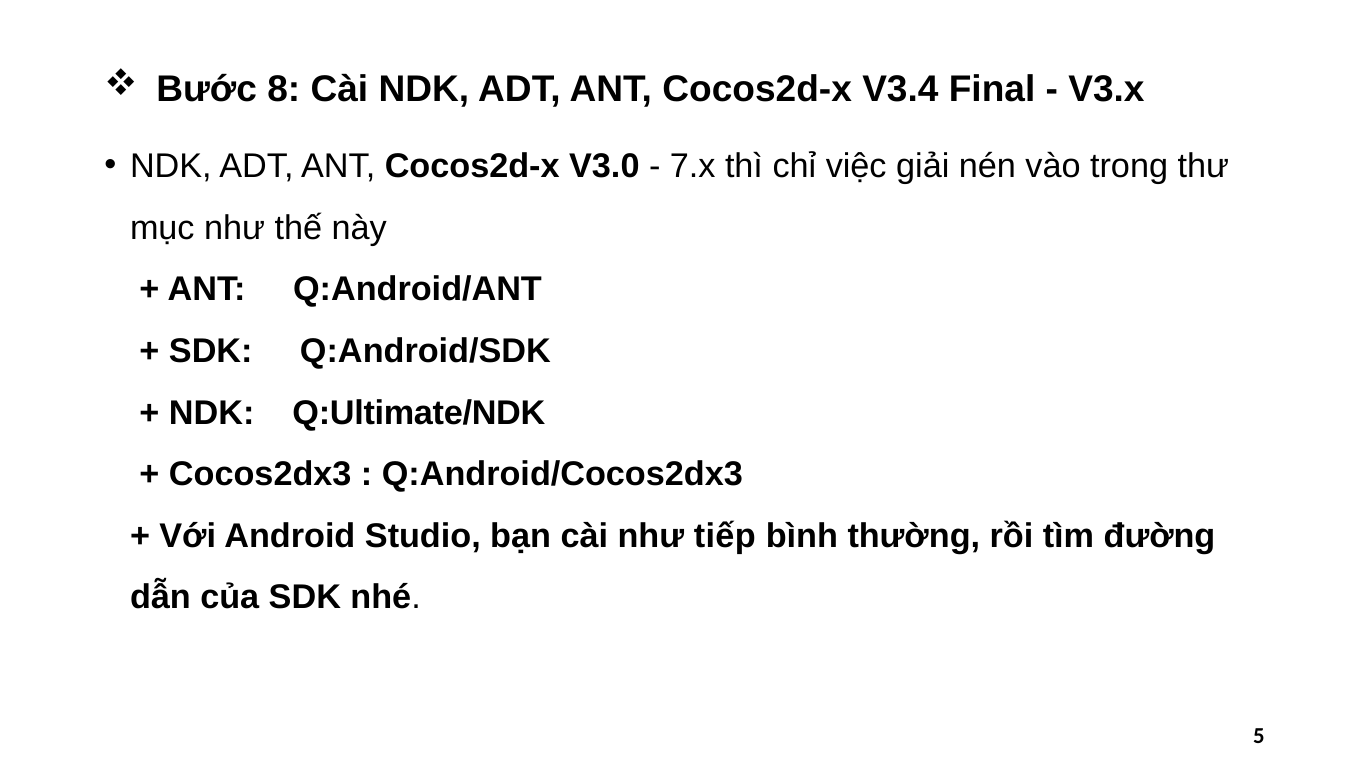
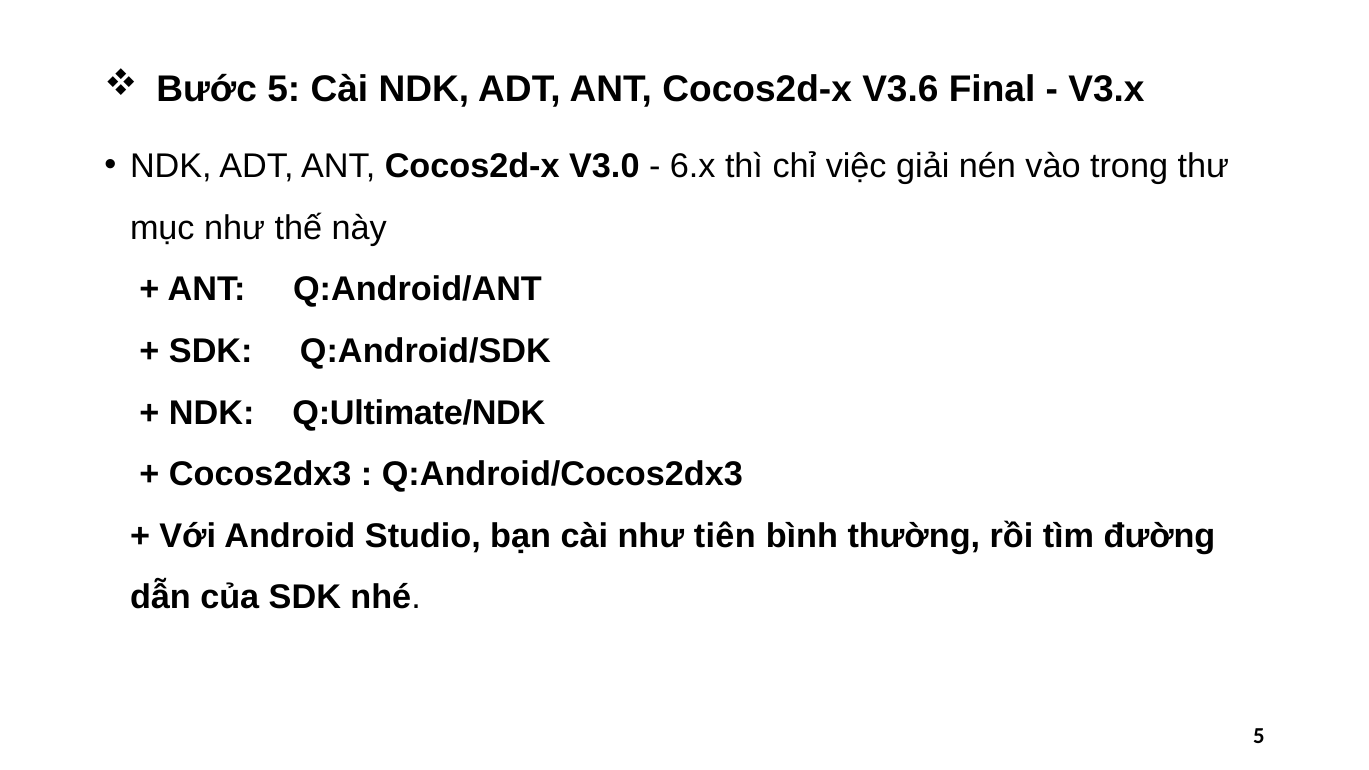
Bước 8: 8 -> 5 (284, 89)
V3.4: V3.4 -> V3.6 (900, 89)
7.x: 7.x -> 6.x (693, 166)
tiếp: tiếp -> tiên (725, 536)
